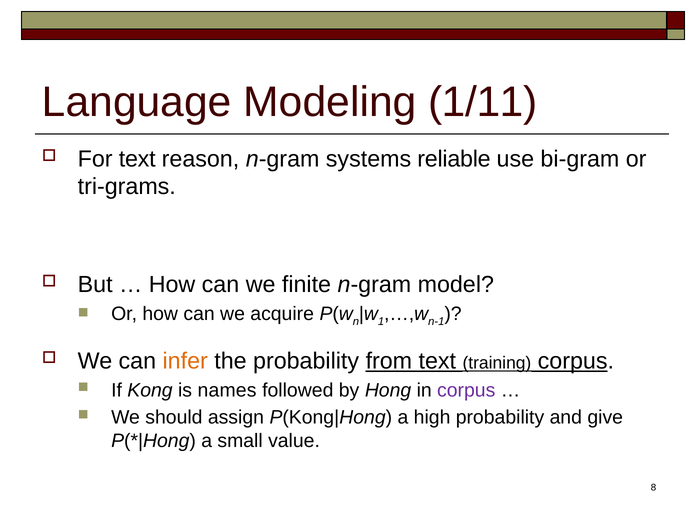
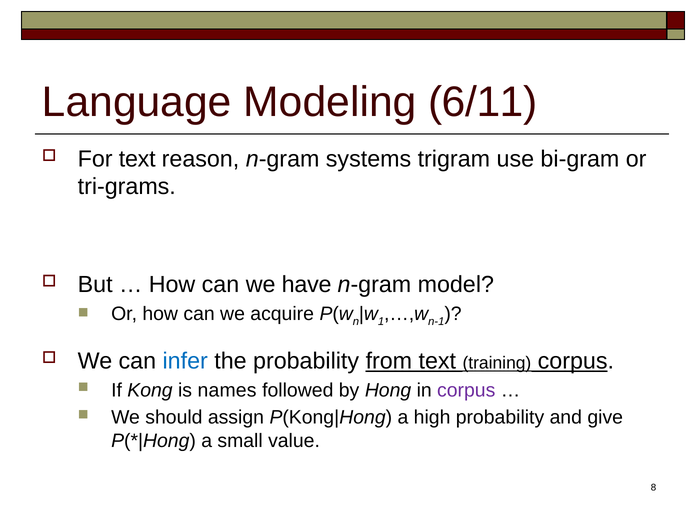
1/11: 1/11 -> 6/11 (483, 102)
reliable: reliable -> trigram (454, 159)
finite: finite -> have (307, 284)
infer colour: orange -> blue (185, 361)
